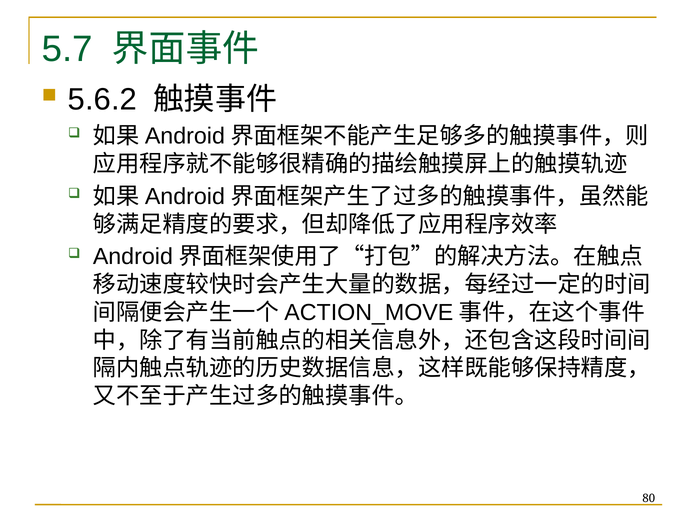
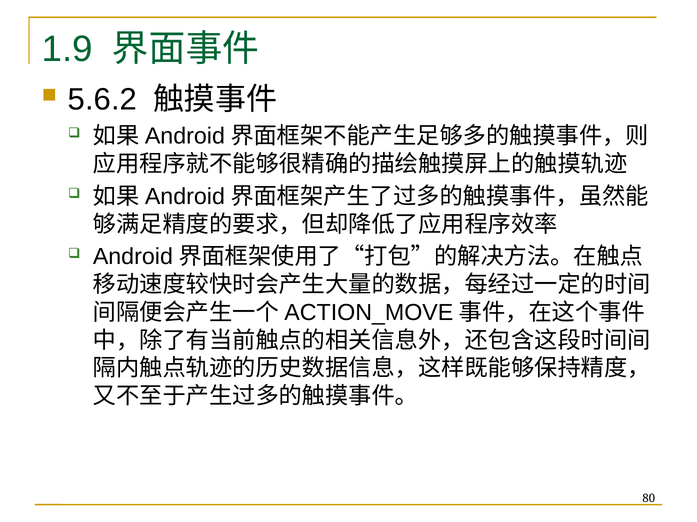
5.7: 5.7 -> 1.9 (67, 49)
